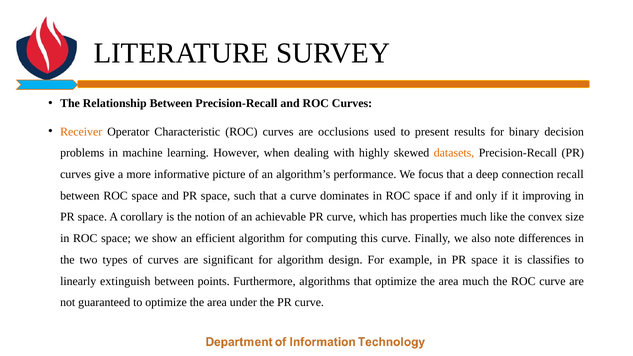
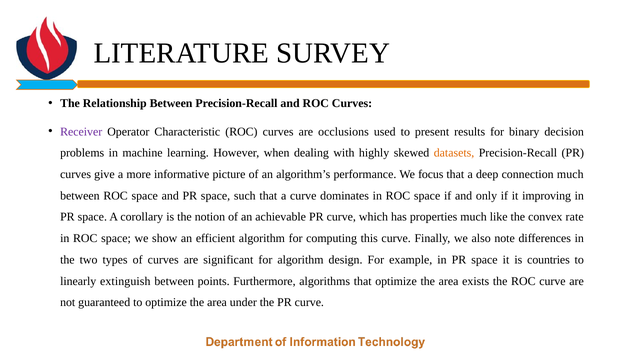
Receiver colour: orange -> purple (81, 132)
connection recall: recall -> much (570, 174)
size: size -> rate (575, 217)
classifies: classifies -> countries (548, 260)
area much: much -> exists (476, 281)
